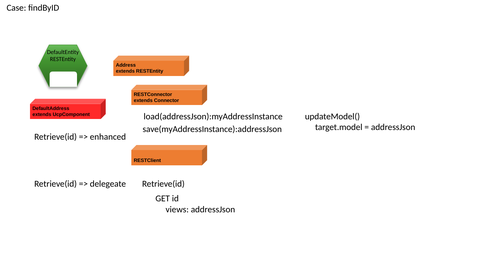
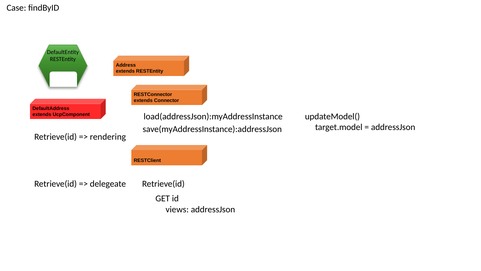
enhanced: enhanced -> rendering (108, 137)
